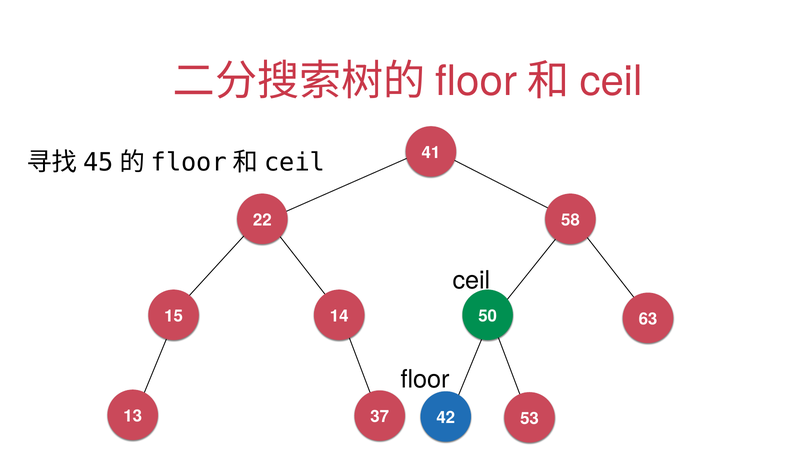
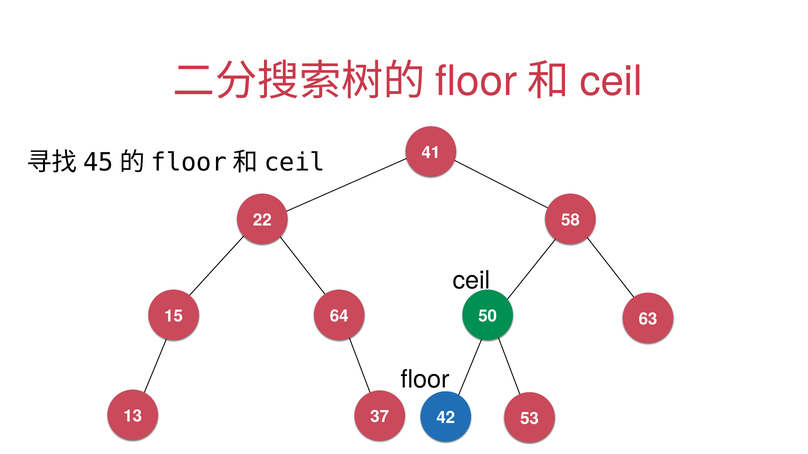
14: 14 -> 64 (339, 316)
